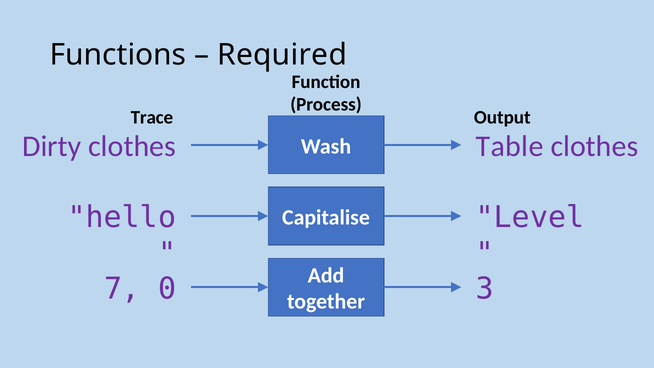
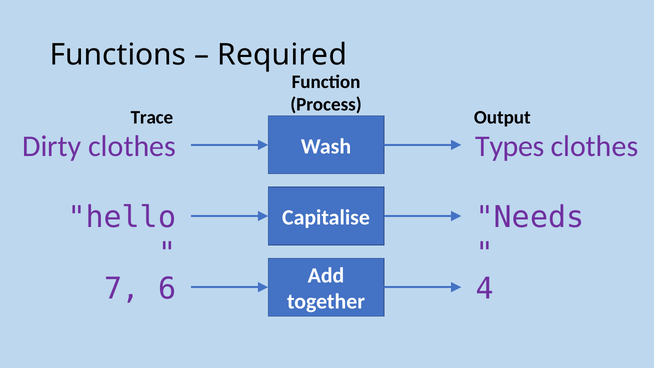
Table: Table -> Types (510, 146)
Level: Level -> Needs (530, 217)
0: 0 -> 6 (167, 289)
3: 3 -> 4 (485, 289)
